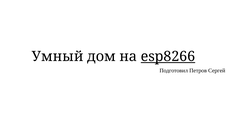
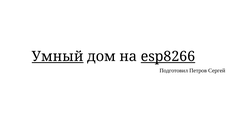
Умный underline: none -> present (58, 57)
